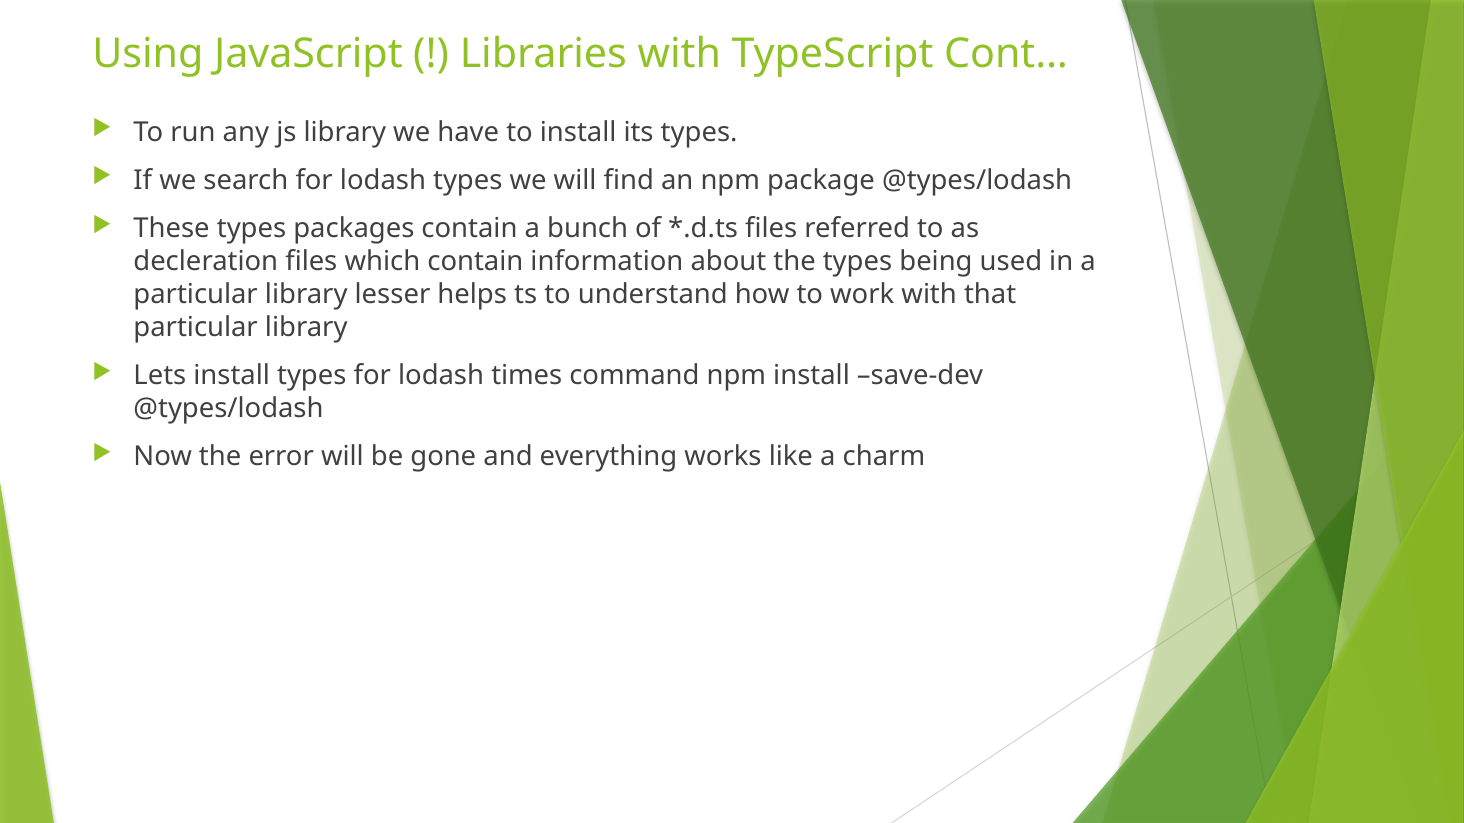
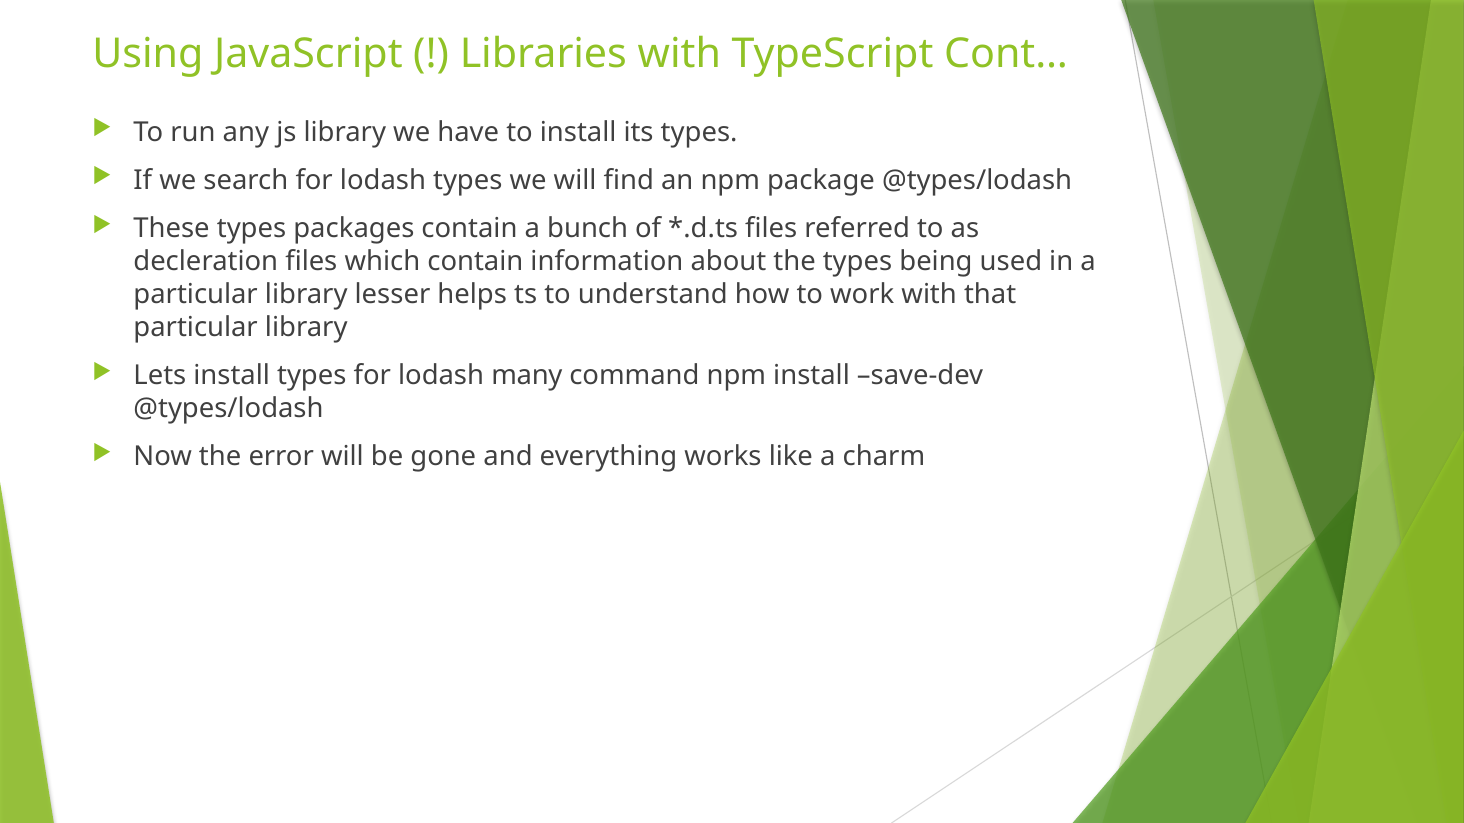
times: times -> many (527, 376)
